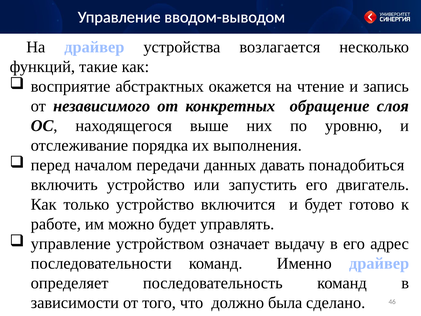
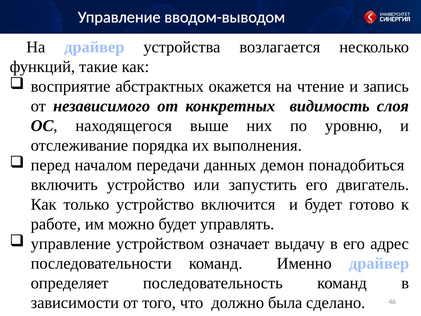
обращение: обращение -> видимость (330, 106)
давать: давать -> демон (282, 165)
